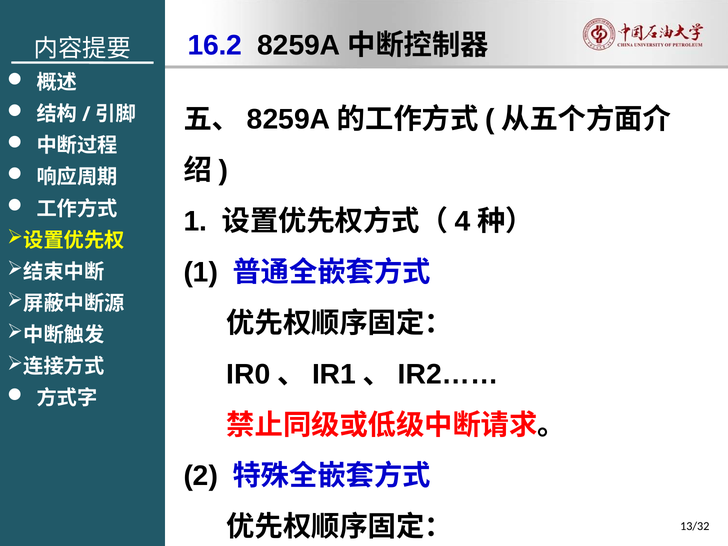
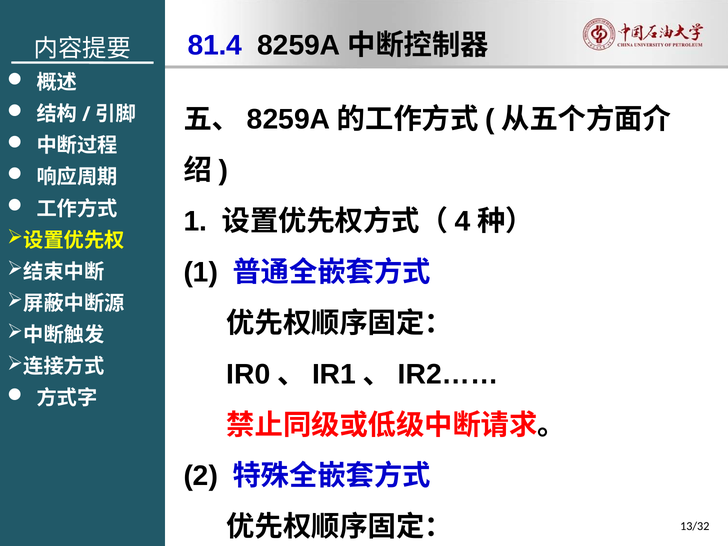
16.2: 16.2 -> 81.4 (215, 45)
